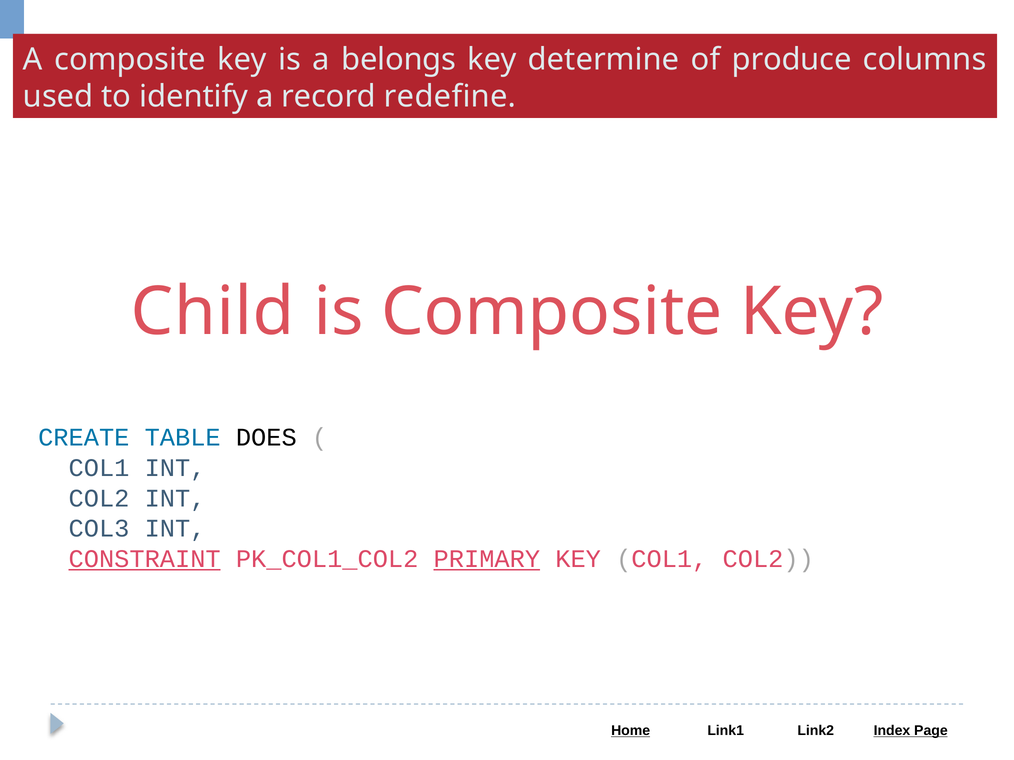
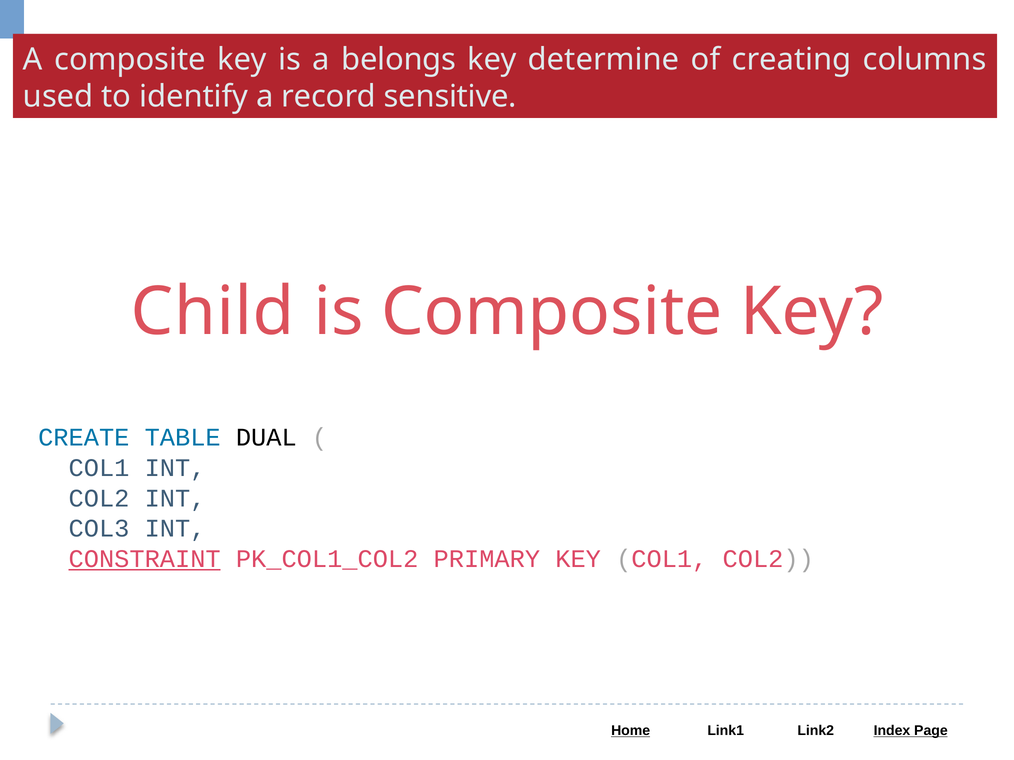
produce: produce -> creating (792, 60)
redefine: redefine -> sensitive (450, 97)
DOES: DOES -> DUAL (266, 438)
PRIMARY underline: present -> none (487, 559)
